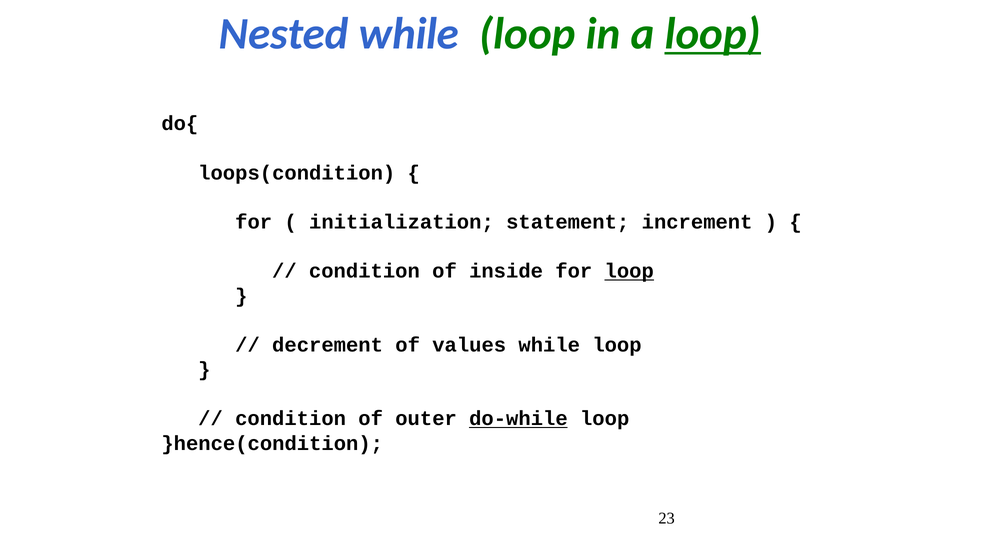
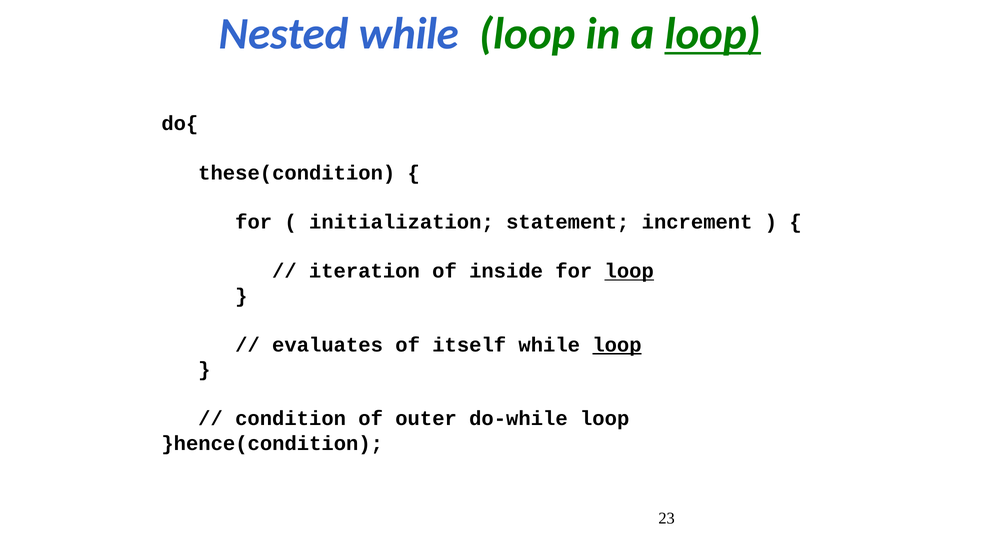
loops(condition: loops(condition -> these(condition (297, 173)
condition: condition -> iteration (364, 271)
decrement: decrement -> evaluates (328, 345)
values: values -> itself (469, 345)
loop underline: none -> present (617, 345)
do-while underline: present -> none (518, 419)
